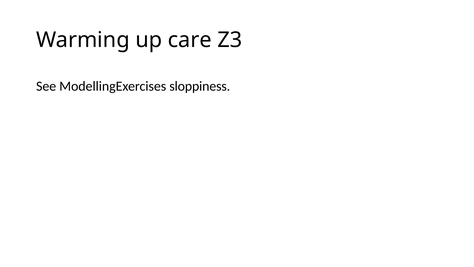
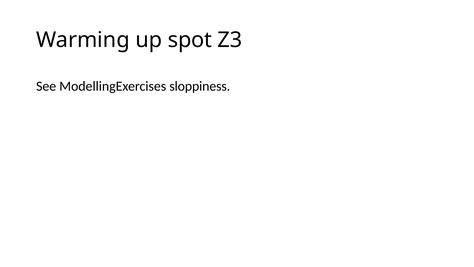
care: care -> spot (190, 40)
